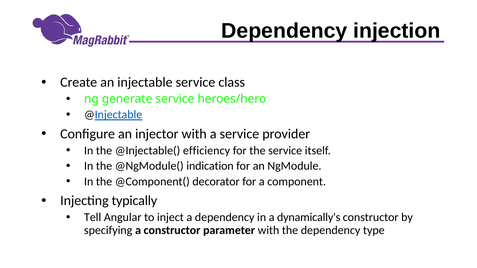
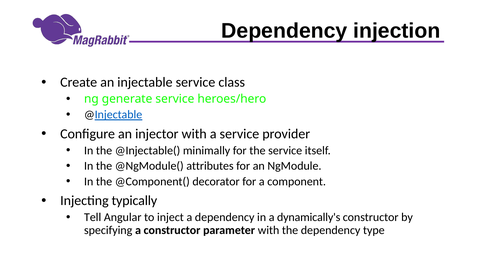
efficiency: efficiency -> minimally (207, 151)
indication: indication -> attributes (210, 166)
